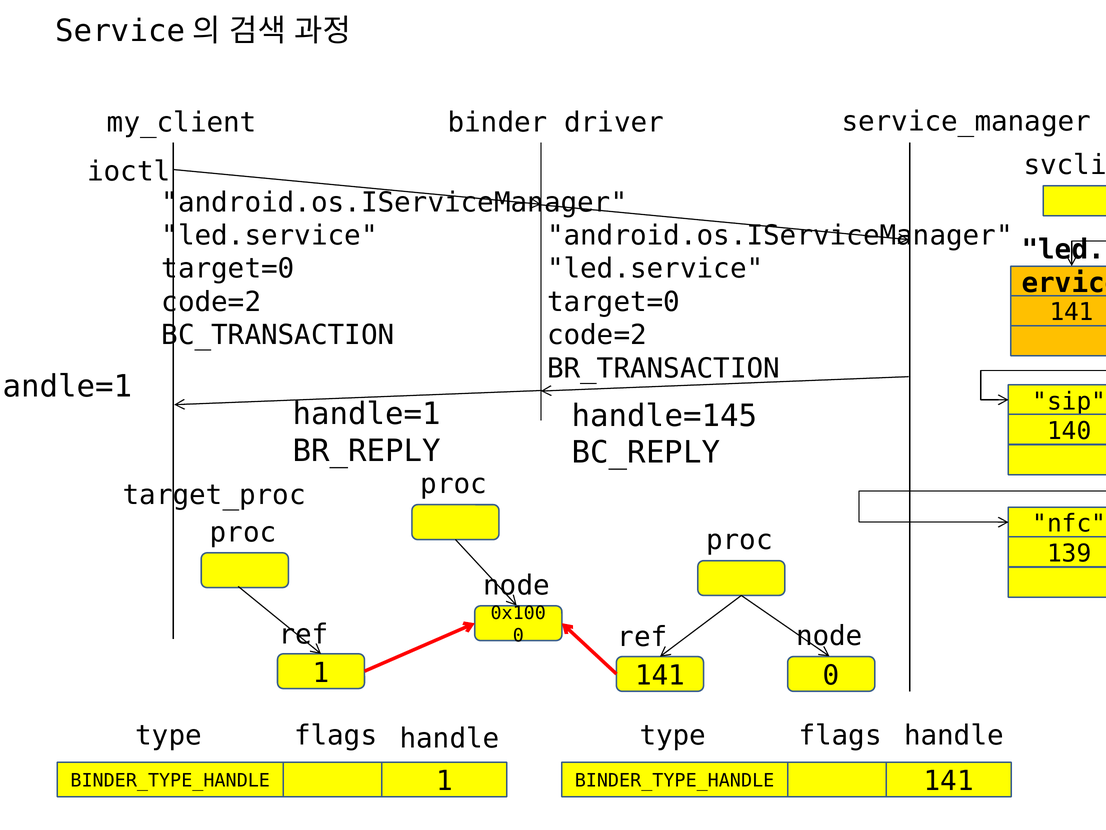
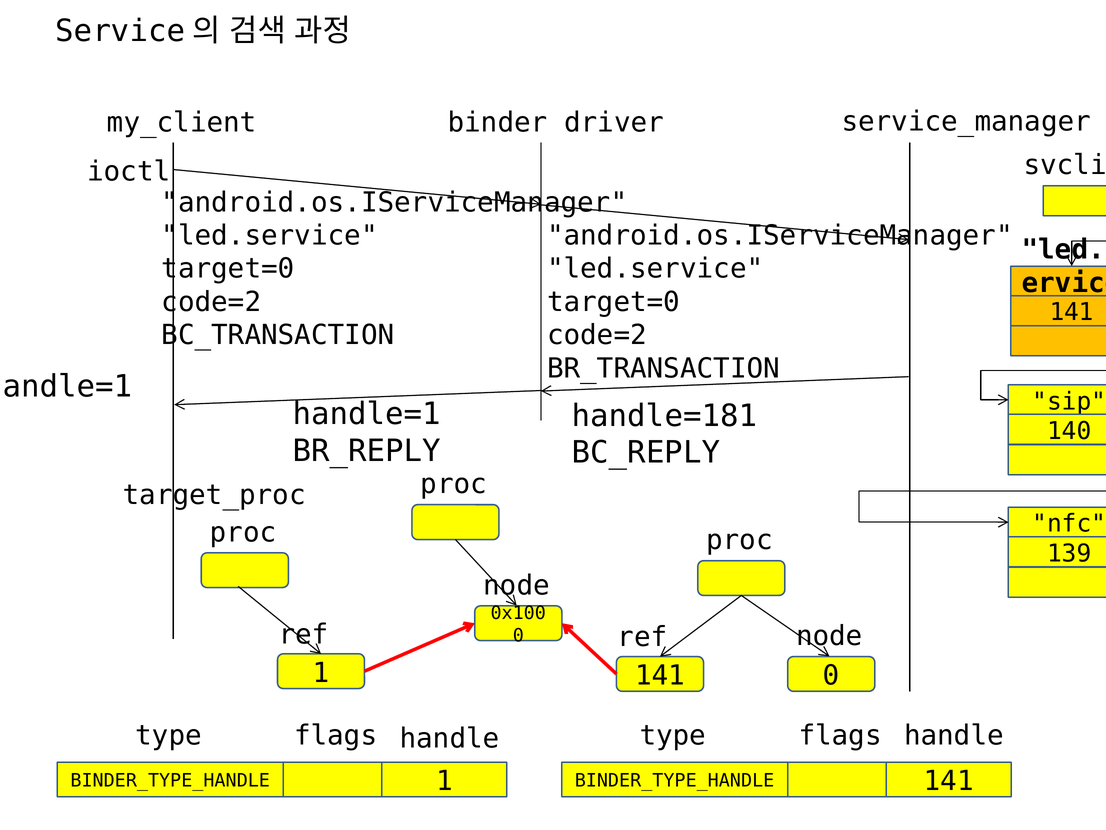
handle=145: handle=145 -> handle=181 (665, 416)
